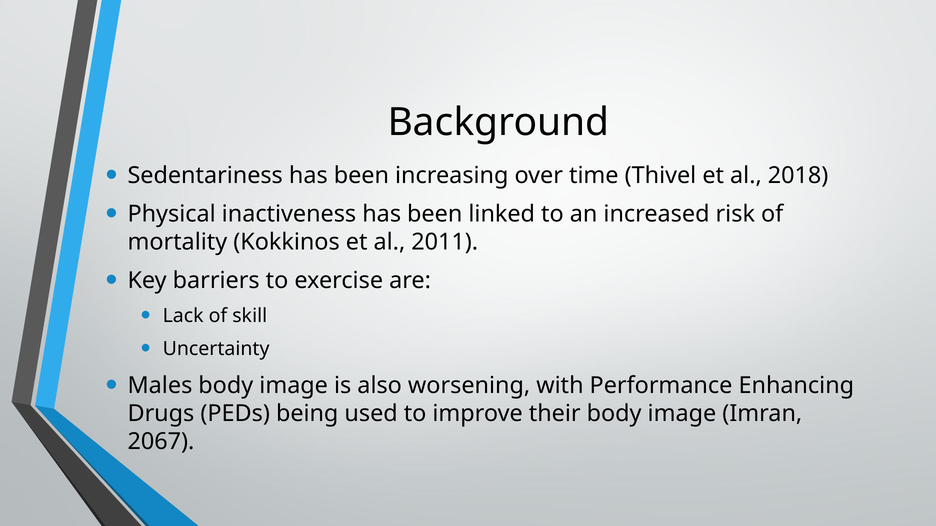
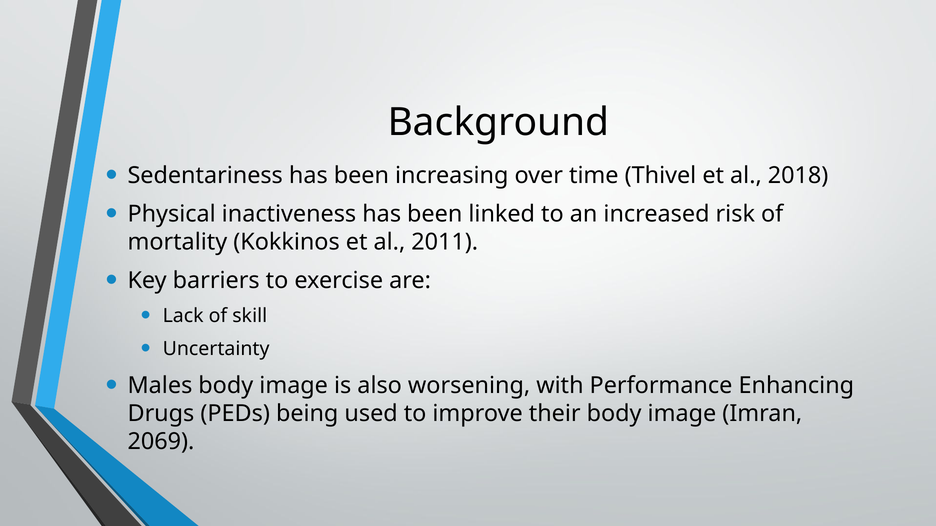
2067: 2067 -> 2069 (161, 442)
